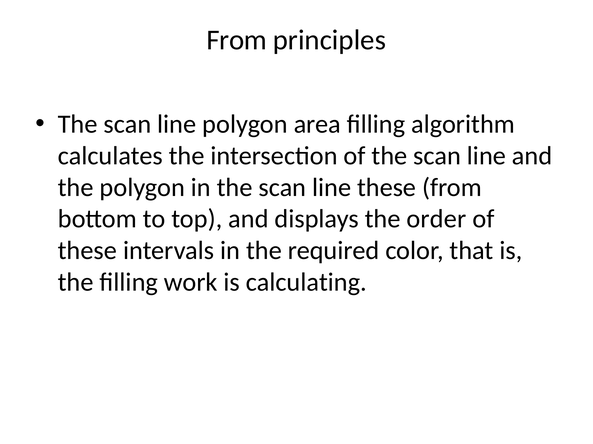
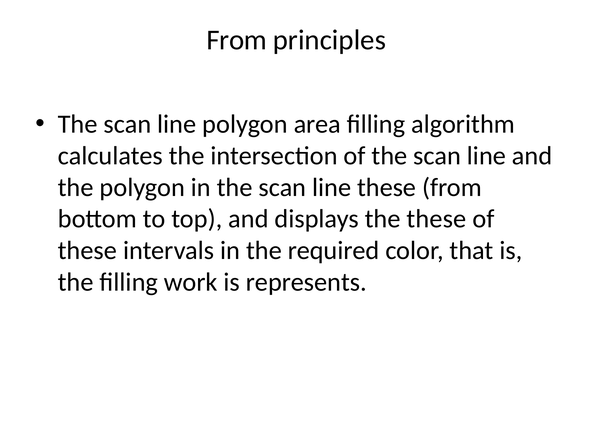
the order: order -> these (436, 219)
calculating: calculating -> represents (306, 283)
